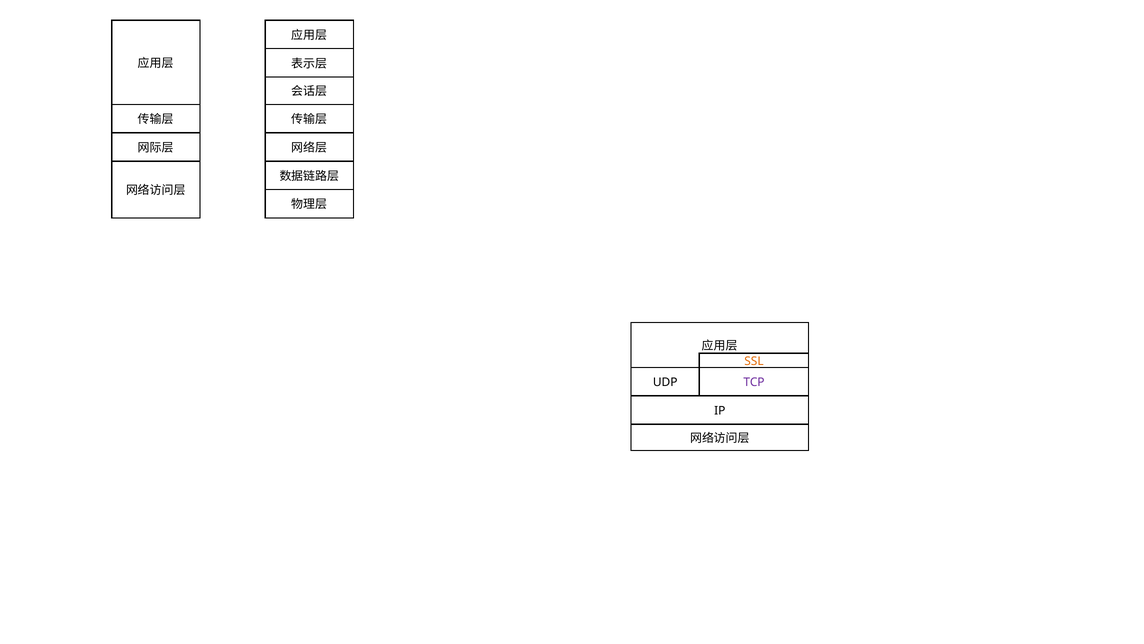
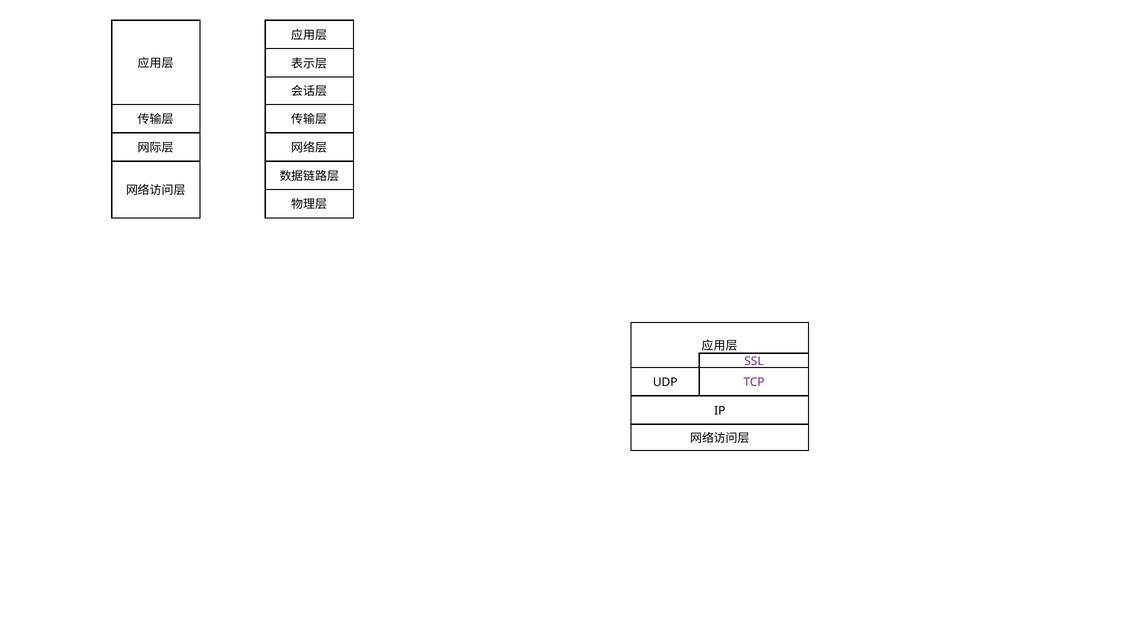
SSL colour: orange -> purple (754, 361)
